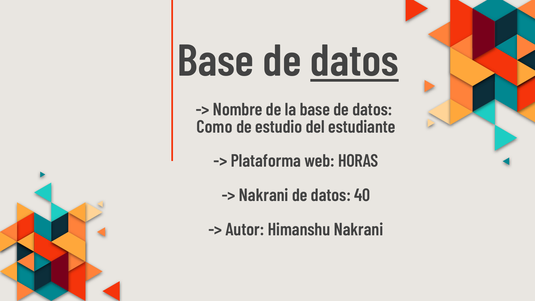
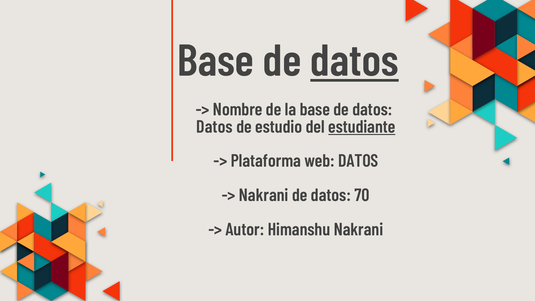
Como: Como -> Datos (214, 127)
estudiante underline: none -> present (362, 127)
web HORAS: HORAS -> DATOS (358, 161)
40: 40 -> 70 (362, 195)
